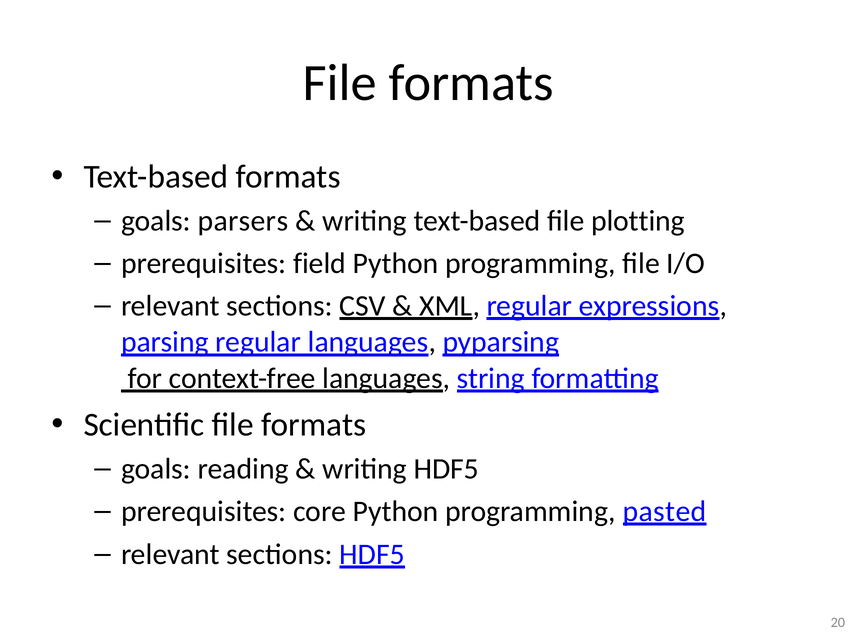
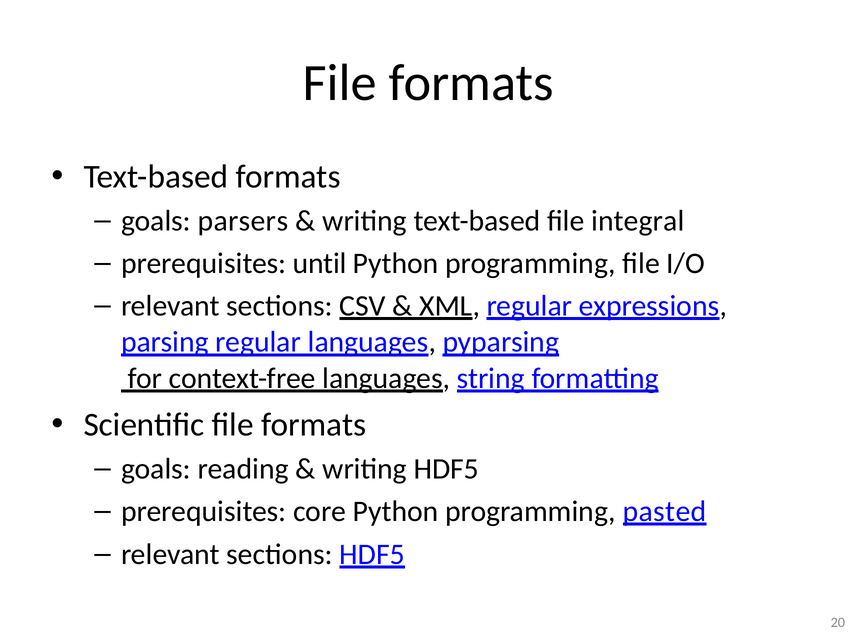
plotting: plotting -> integral (638, 221)
field: field -> until (320, 263)
